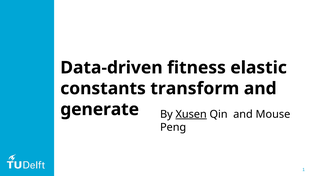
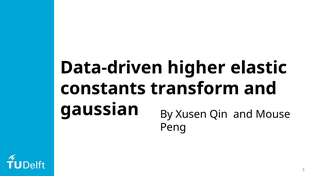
fitness: fitness -> higher (196, 68)
generate: generate -> gaussian (100, 110)
Xusen underline: present -> none (191, 115)
